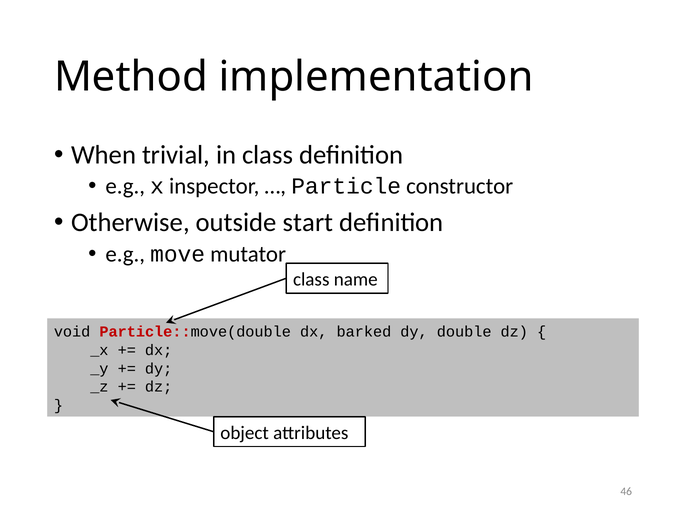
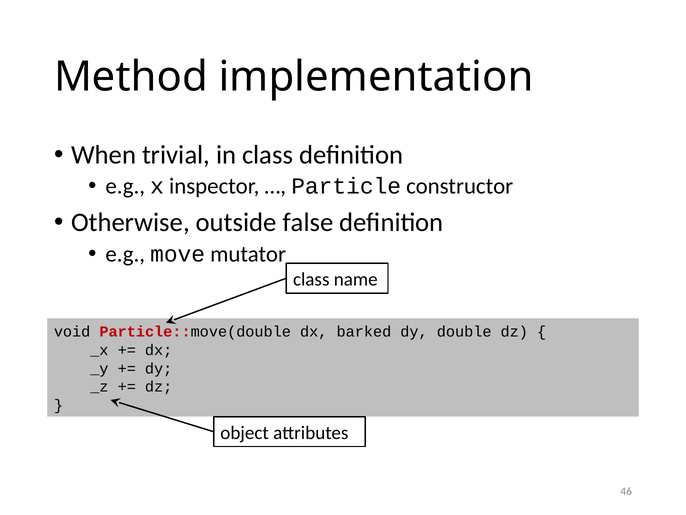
start: start -> false (308, 222)
